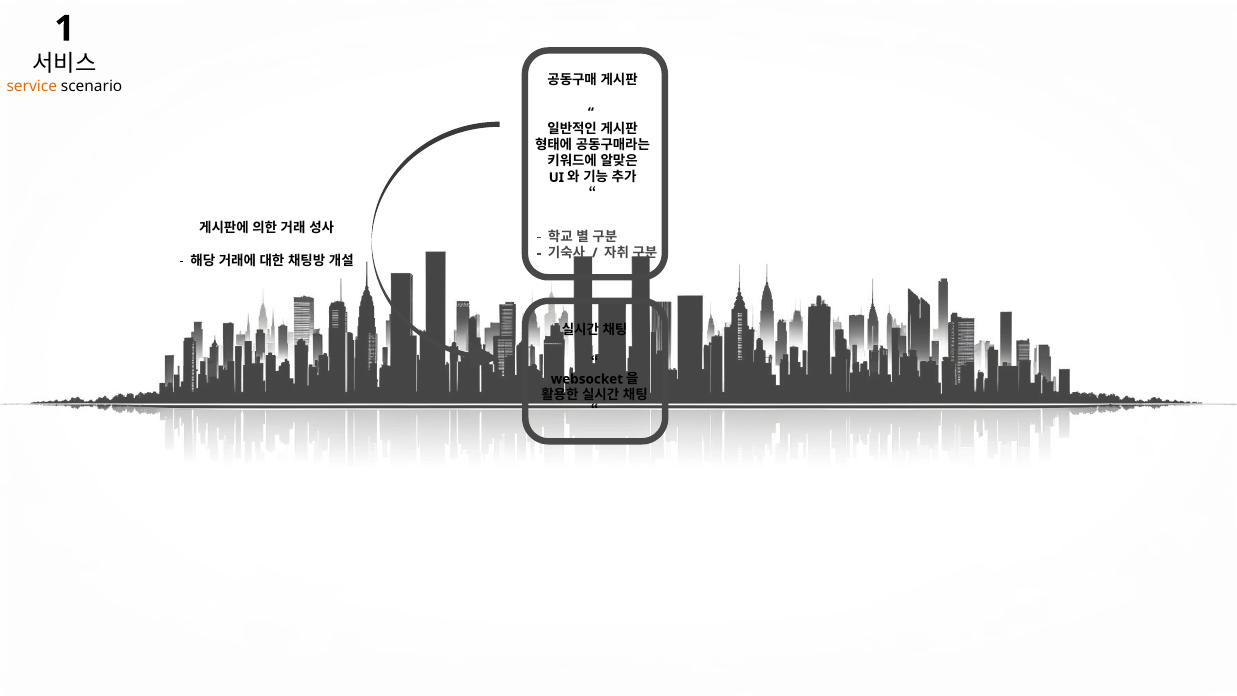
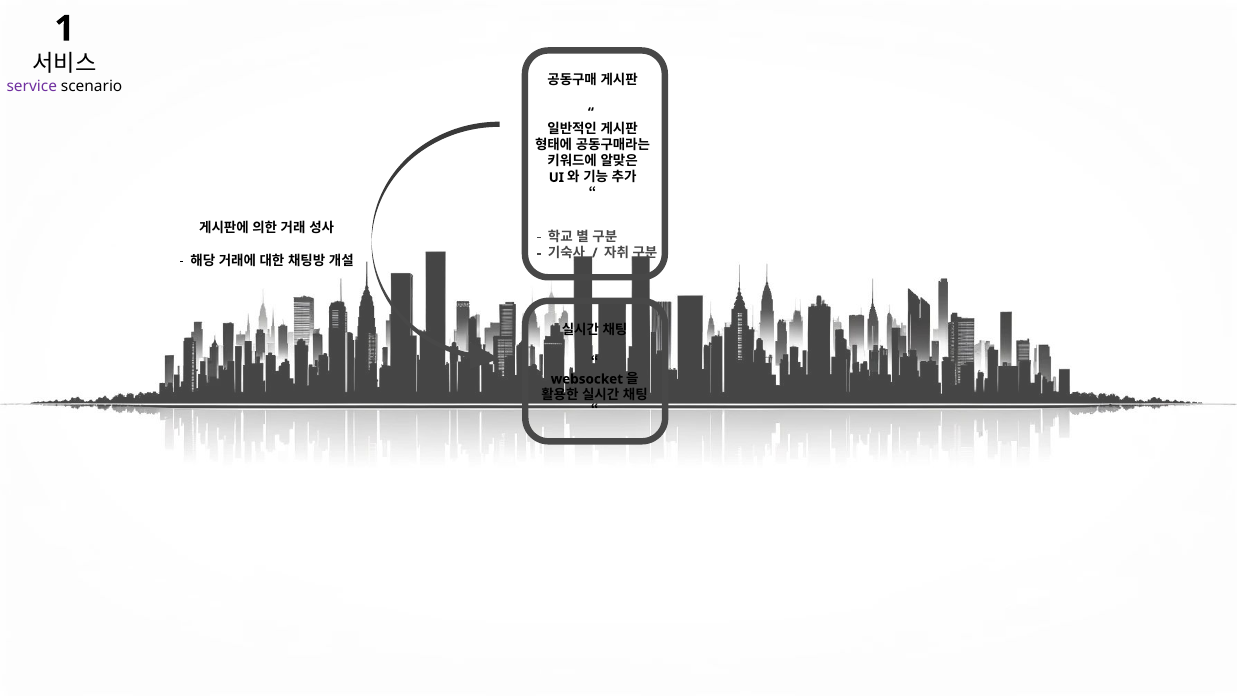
service colour: orange -> purple (32, 86)
